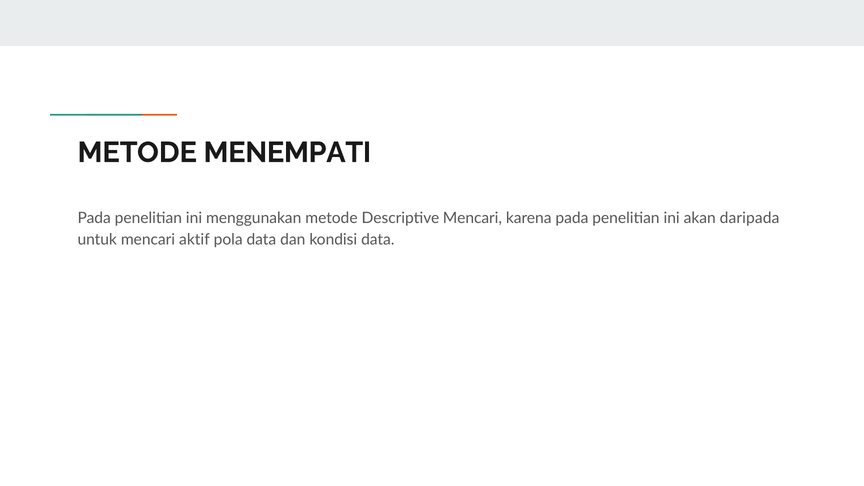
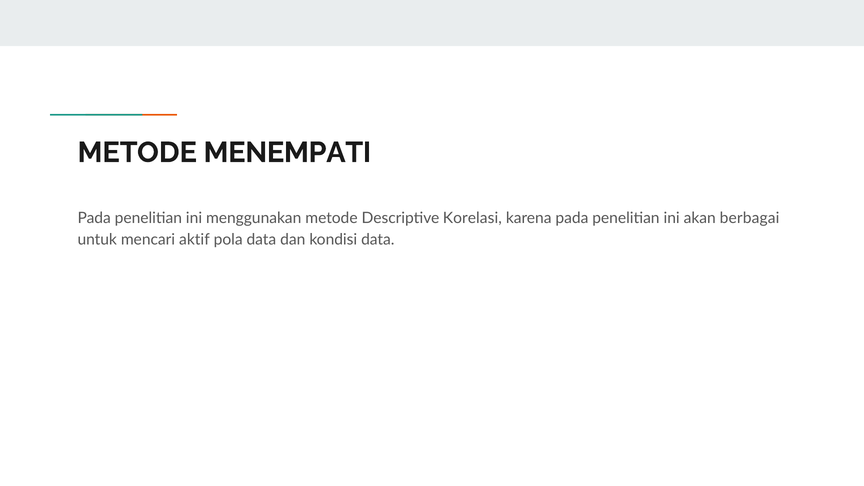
Descriptive Mencari: Mencari -> Korelasi (472, 218)
daripada: daripada -> berbagai (750, 218)
